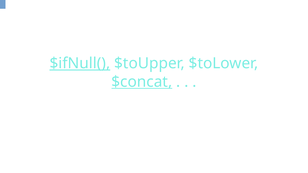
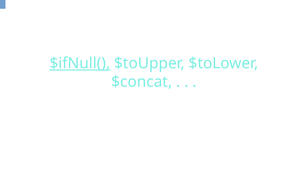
$concat underline: present -> none (142, 82)
